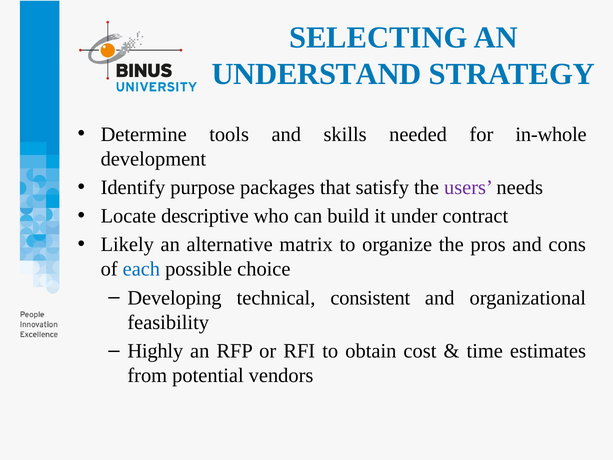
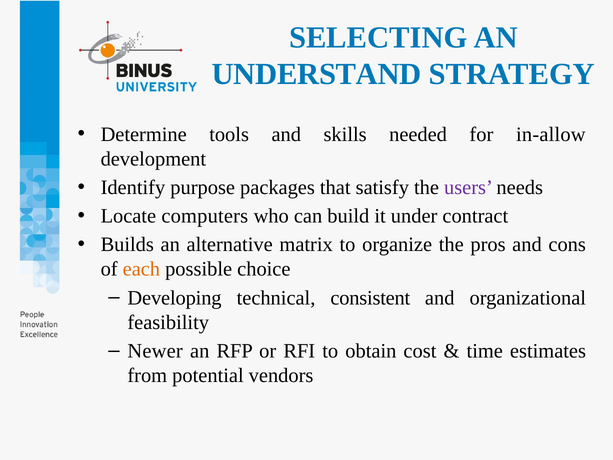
in-whole: in-whole -> in-allow (551, 134)
descriptive: descriptive -> computers (205, 216)
Likely: Likely -> Builds (127, 245)
each colour: blue -> orange (141, 269)
Highly: Highly -> Newer (155, 351)
